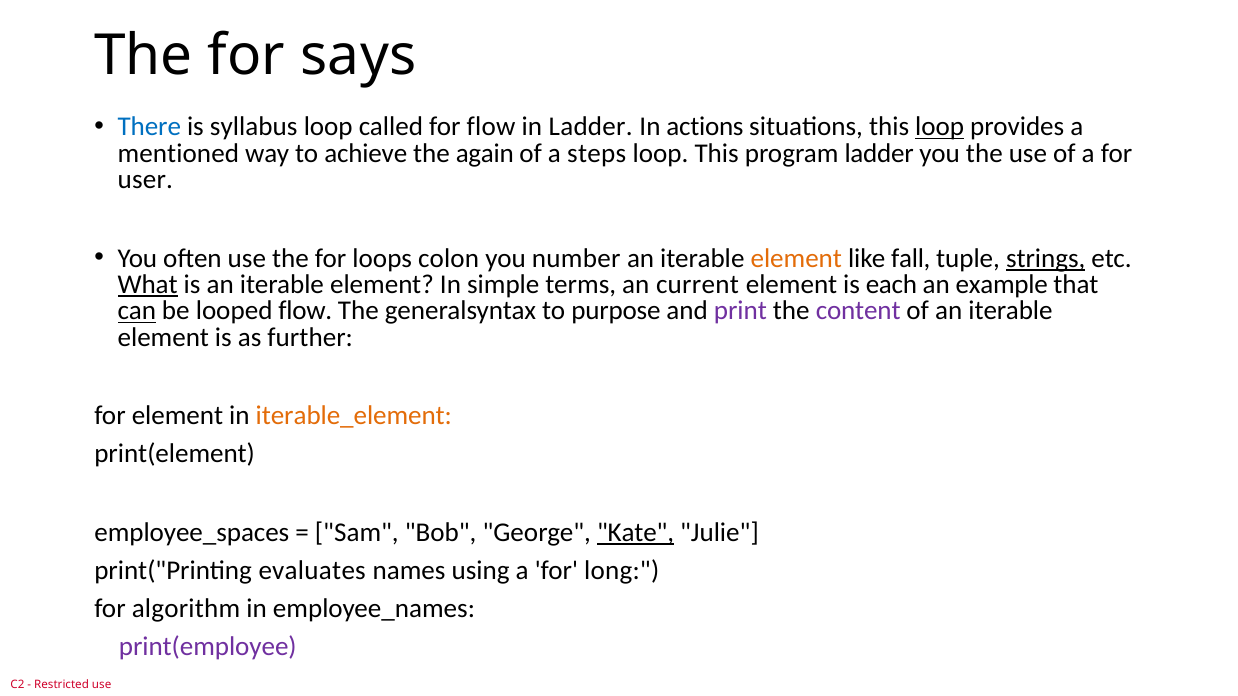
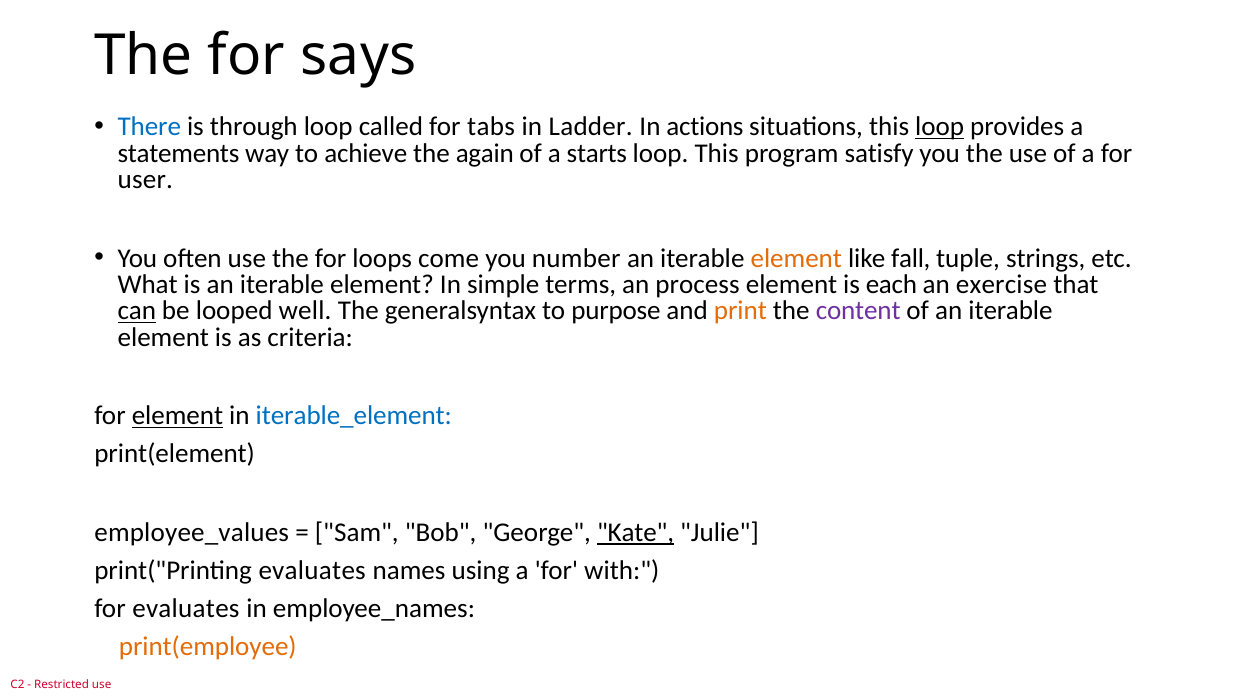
syllabus: syllabus -> through (254, 127)
for flow: flow -> tabs (491, 127)
mentioned: mentioned -> statements (178, 153)
steps: steps -> starts (597, 153)
program ladder: ladder -> satisfy (879, 153)
colon: colon -> come (449, 258)
strings underline: present -> none (1046, 258)
What underline: present -> none (148, 285)
current: current -> process (698, 285)
example: example -> exercise (1002, 285)
looped flow: flow -> well (305, 311)
print colour: purple -> orange (740, 311)
further: further -> criteria (310, 337)
element underline: none -> present (177, 416)
iterable_element colour: orange -> blue (354, 416)
employee_spaces: employee_spaces -> employee_values (192, 533)
long: long -> with (622, 571)
for algorithm: algorithm -> evaluates (186, 609)
print(employee colour: purple -> orange (208, 646)
